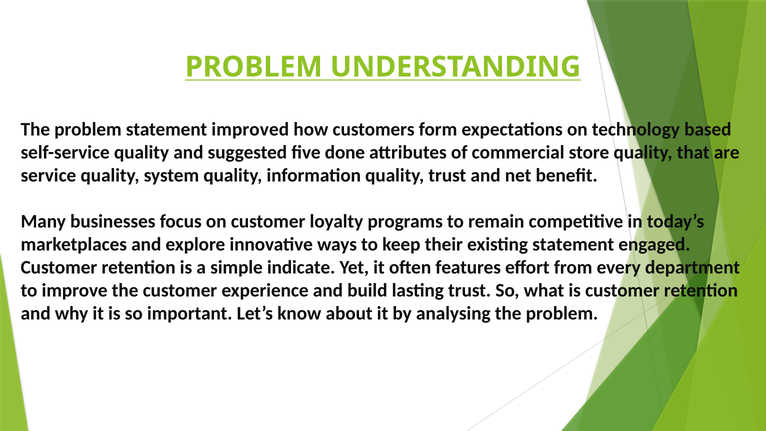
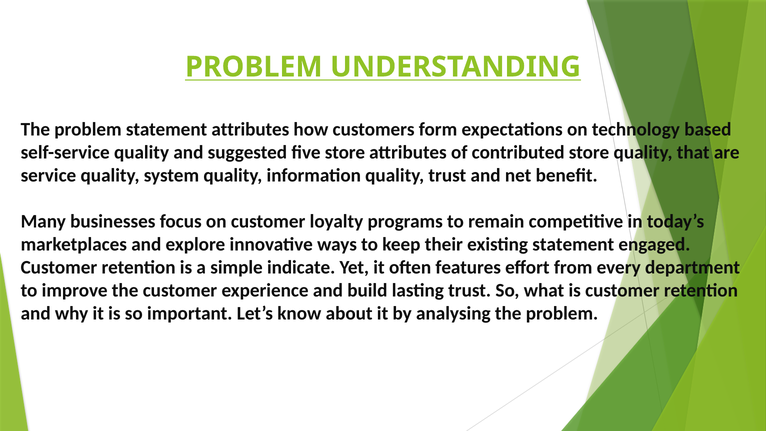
statement improved: improved -> attributes (250, 129)
five done: done -> store (345, 152)
commercial: commercial -> contributed (518, 152)
